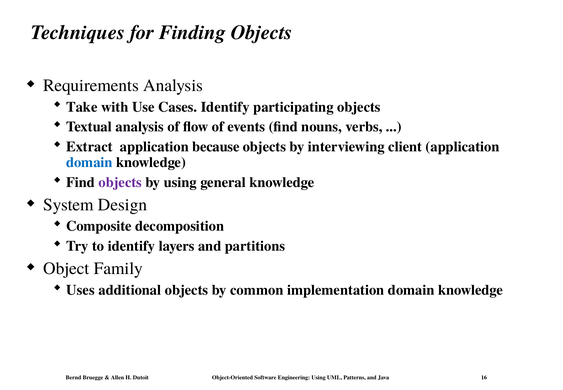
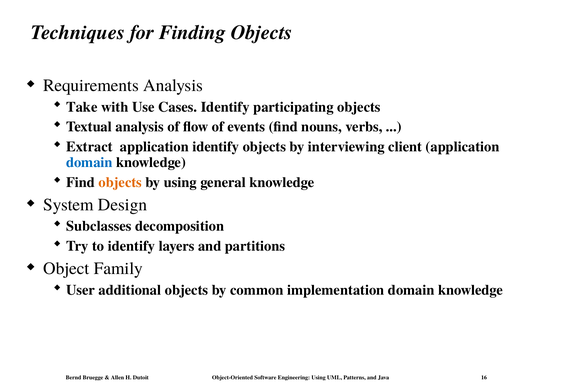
application because: because -> identify (216, 147)
objects colour: purple -> orange (120, 182)
Composite: Composite -> Subclasses (99, 226)
Uses: Uses -> User (81, 290)
